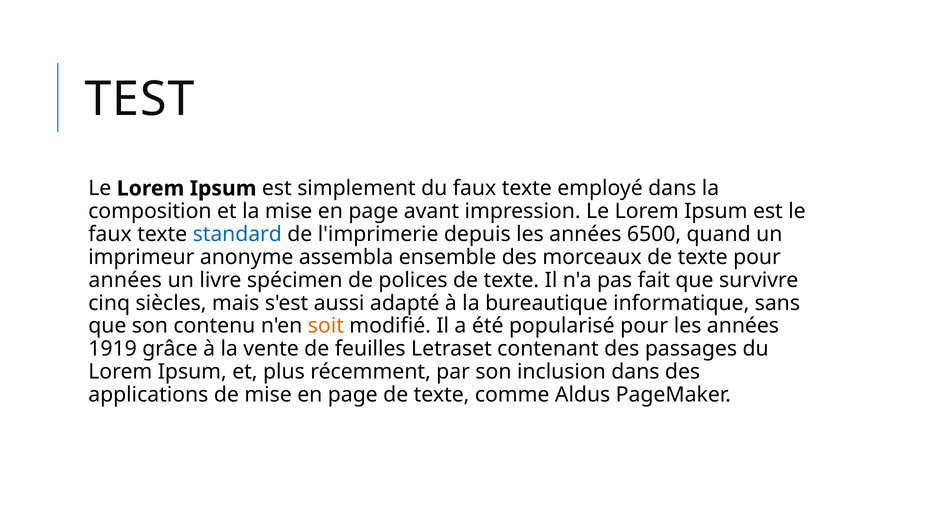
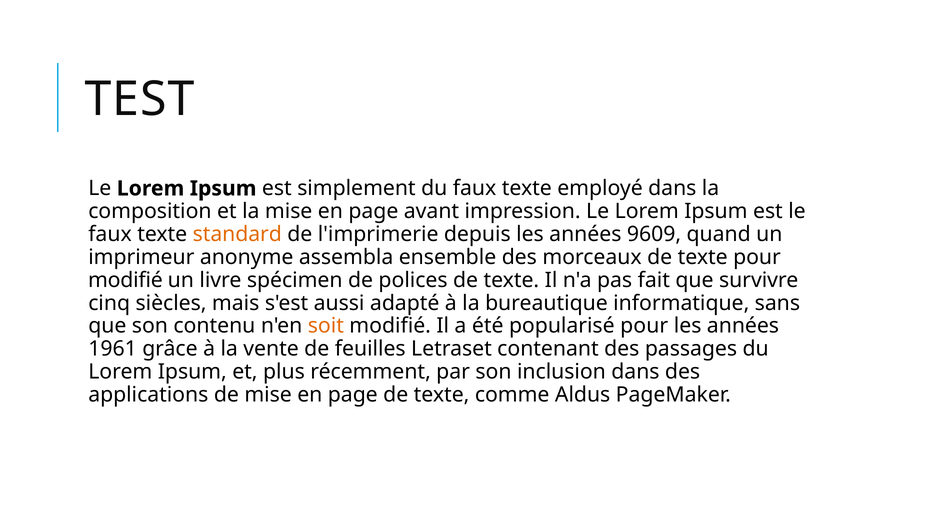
standard colour: blue -> orange (237, 234)
6500: 6500 -> 9609 (654, 234)
années: années -> modifié (125, 280)
1919: 1919 -> 1961 (113, 349)
